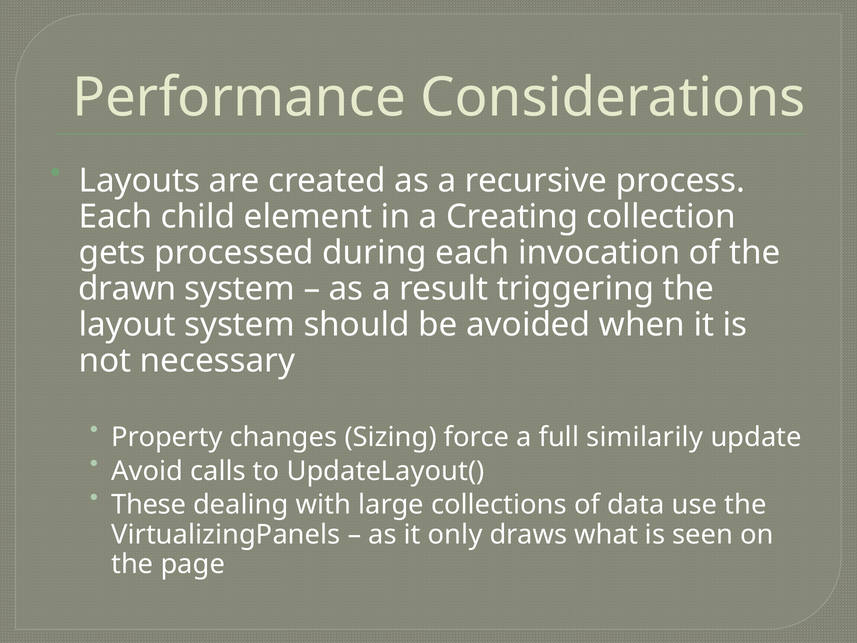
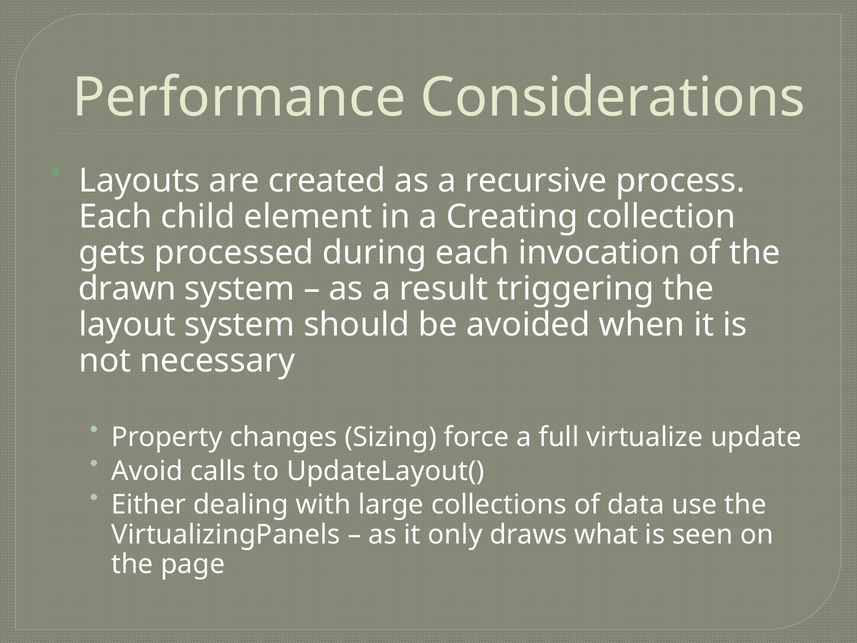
similarily: similarily -> virtualize (645, 437)
These: These -> Either (149, 505)
